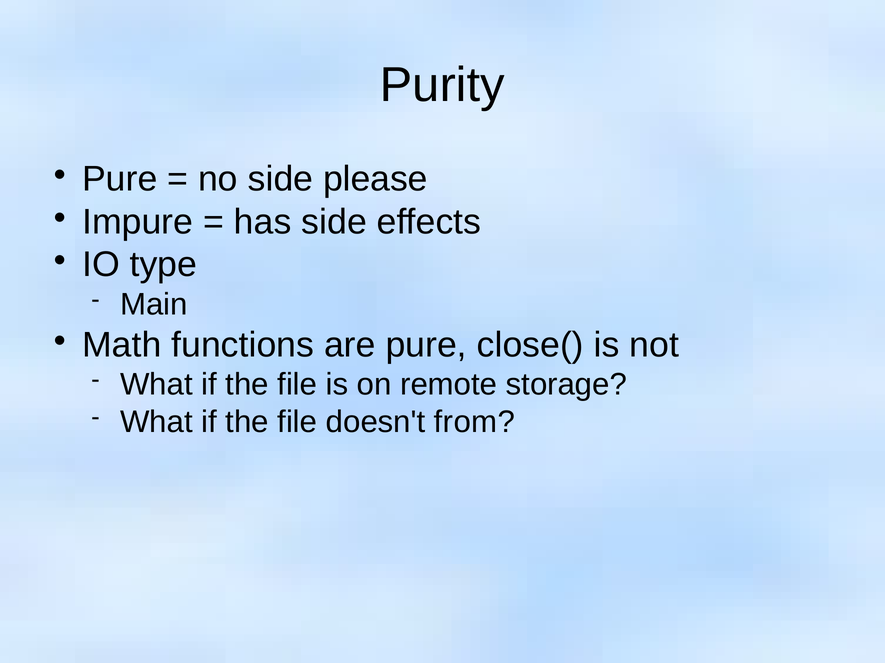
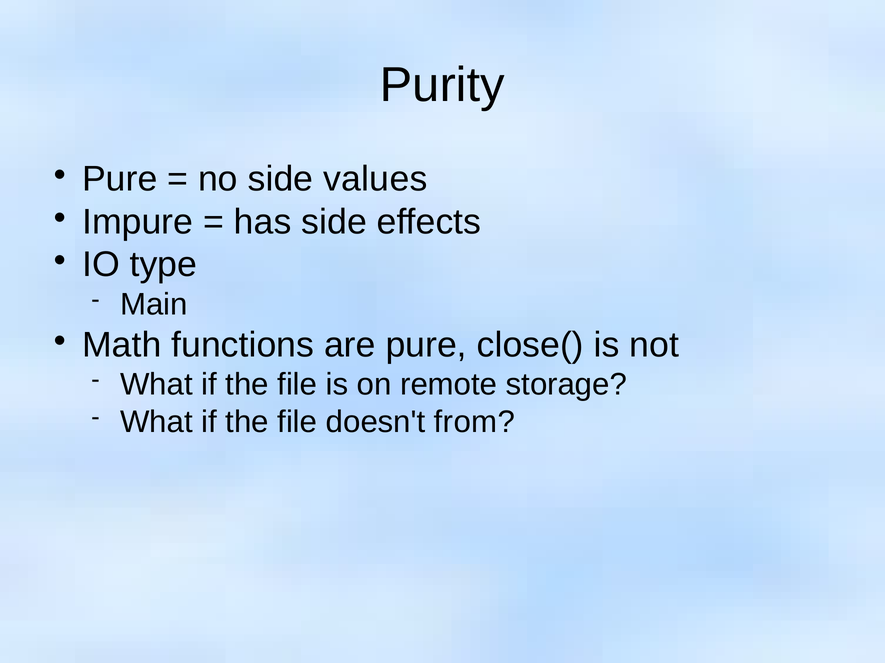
please: please -> values (375, 179)
